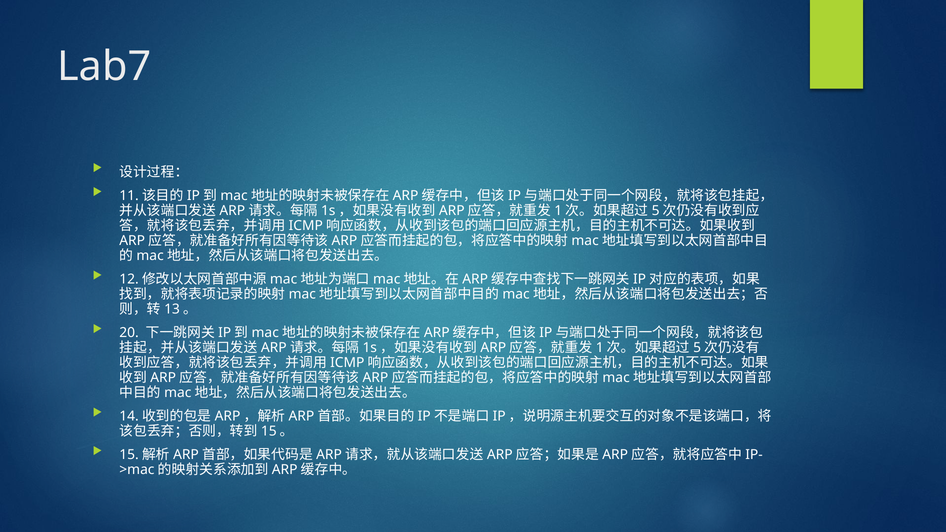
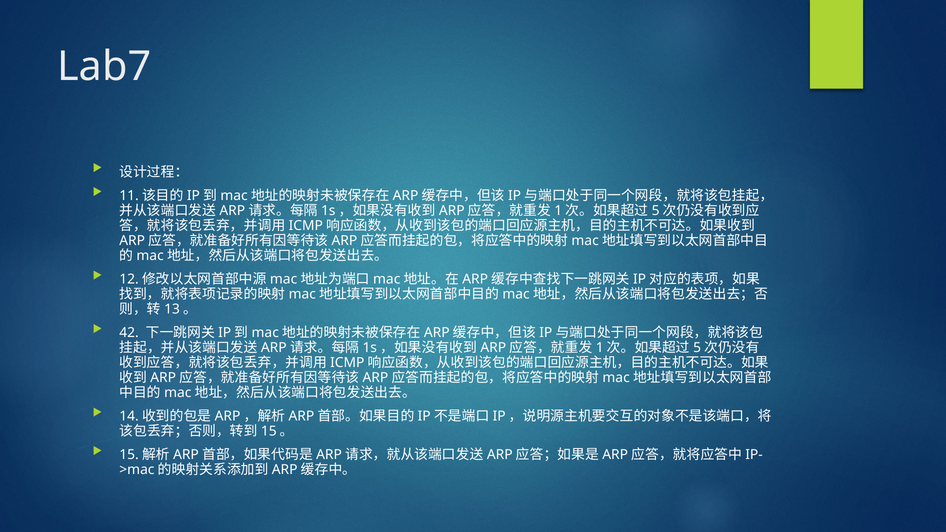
20: 20 -> 42 (129, 333)
